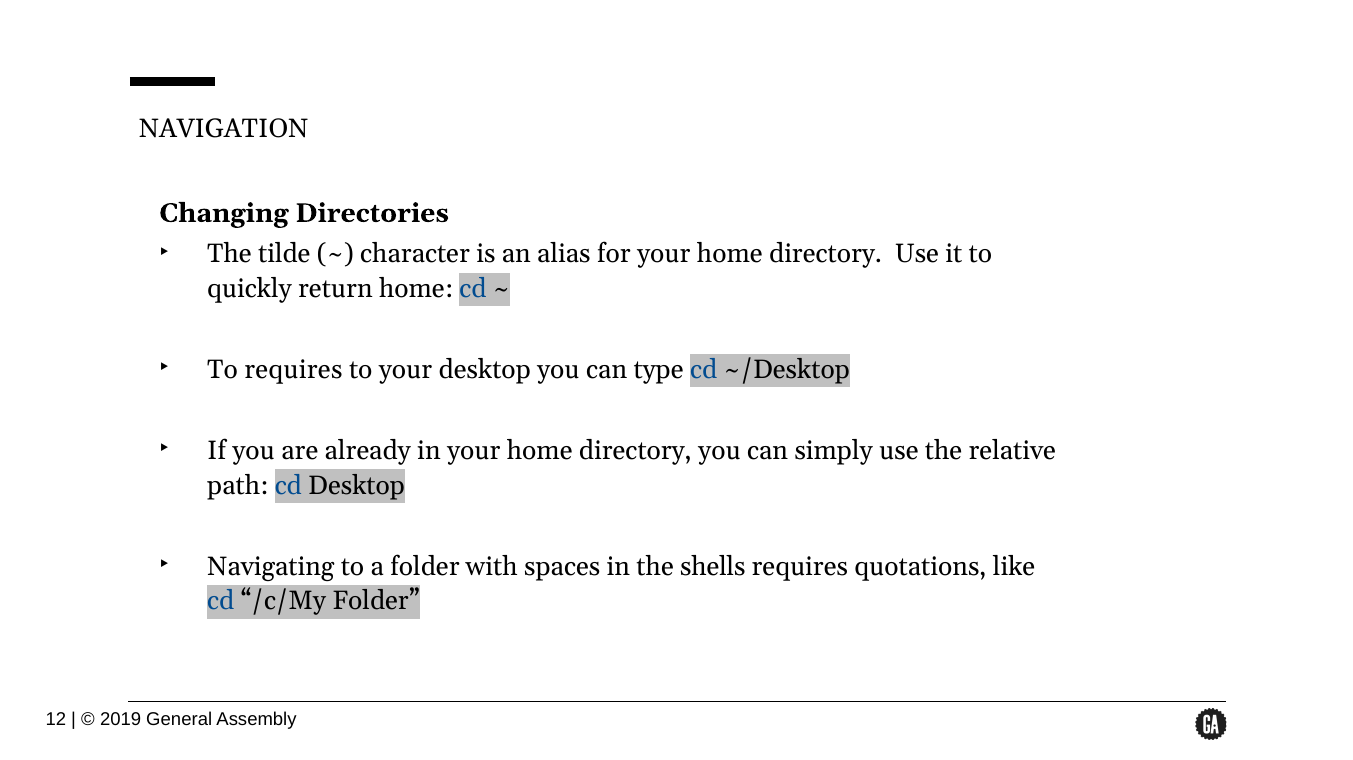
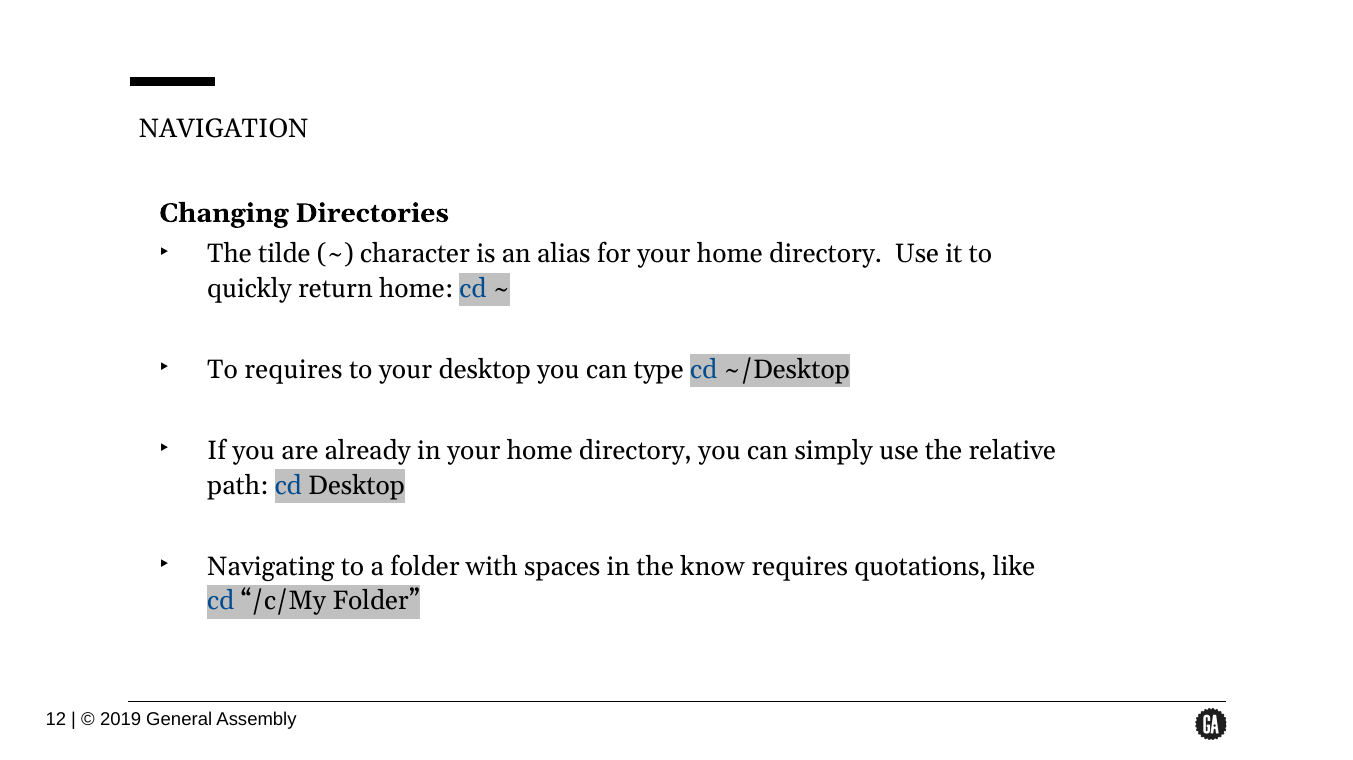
shells: shells -> know (713, 566)
